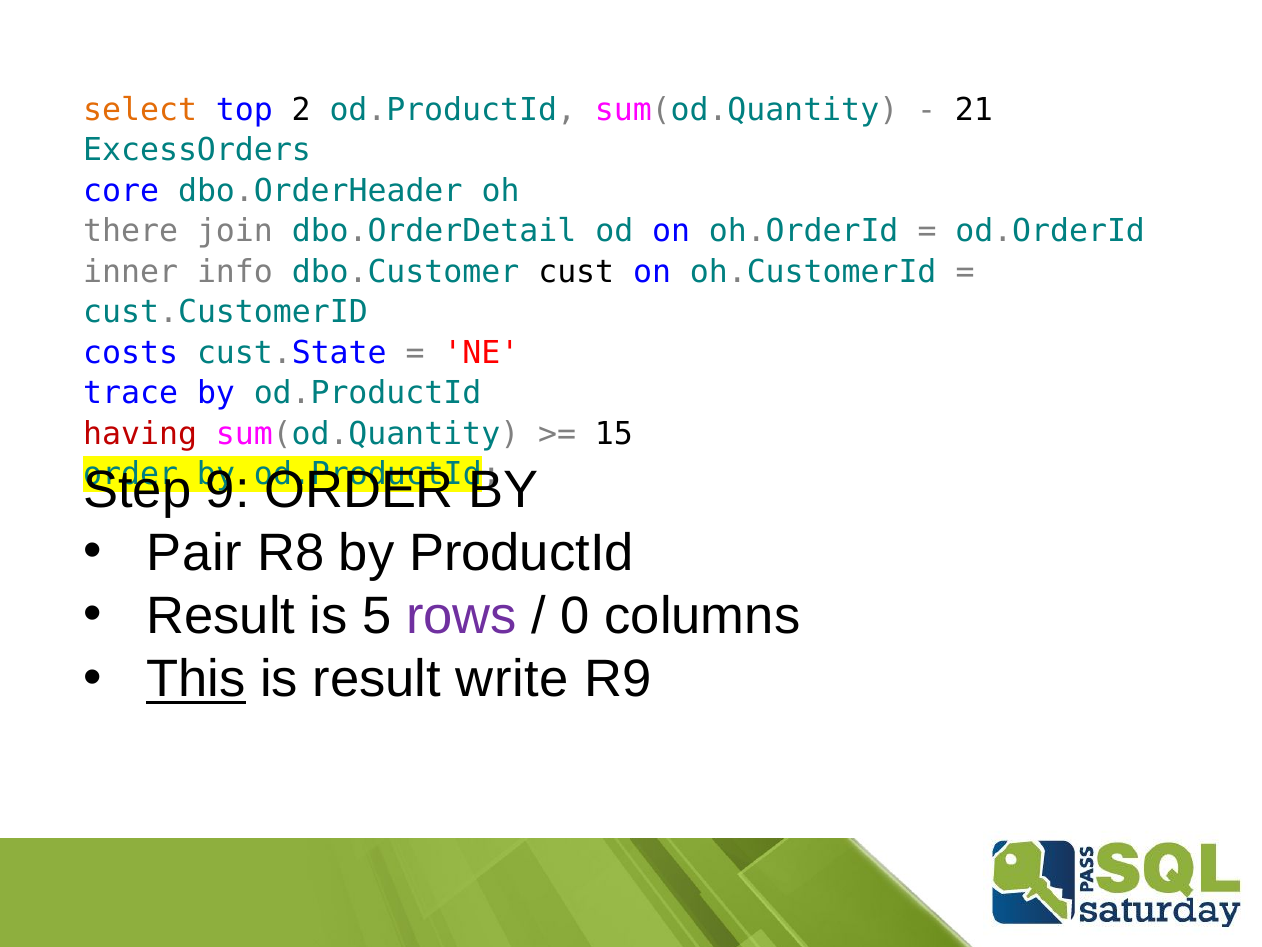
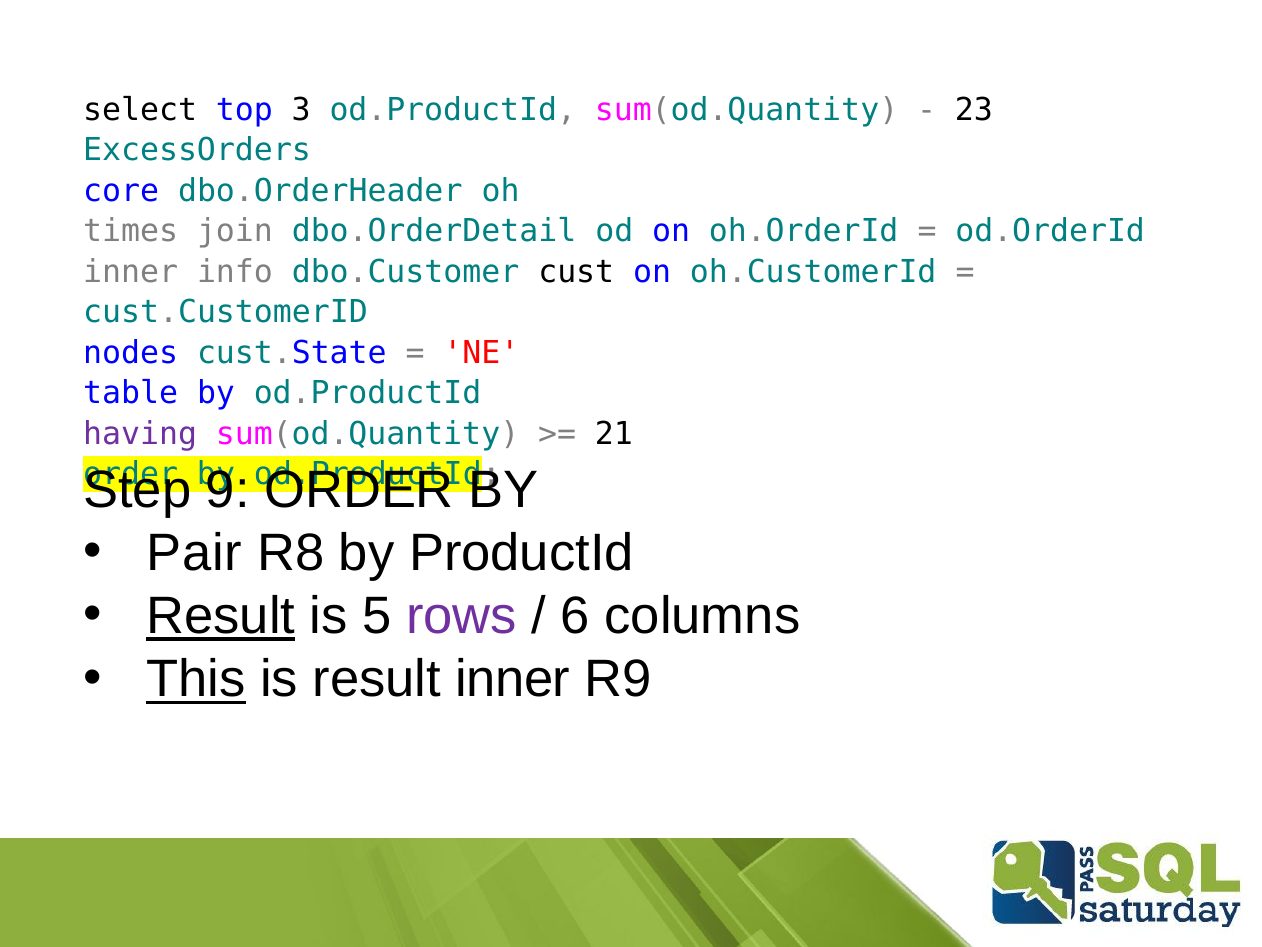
select colour: orange -> black (140, 110)
2: 2 -> 3 (301, 110)
21: 21 -> 23 (974, 110)
there: there -> times (131, 231)
costs: costs -> nodes (131, 353)
trace: trace -> table (131, 393)
having colour: red -> purple (140, 434)
15: 15 -> 21 (614, 434)
Result underline: none -> present (221, 616)
0: 0 -> 6 (575, 616)
result write: write -> inner (513, 679)
